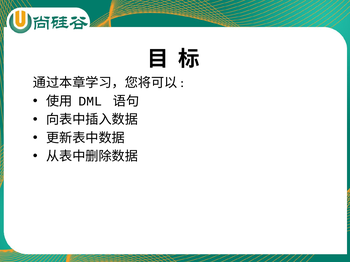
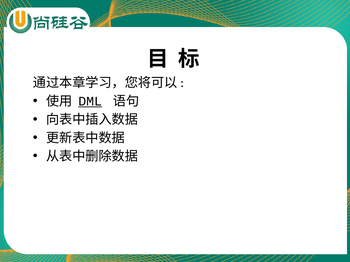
DML underline: none -> present (90, 101)
